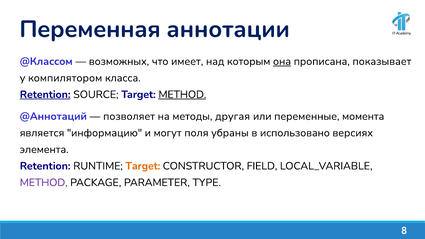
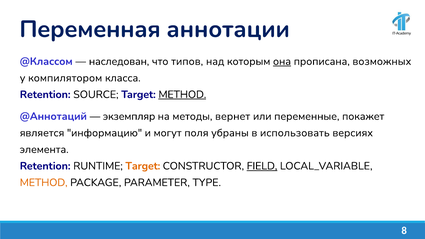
возможных: возможных -> наследован (119, 61)
имеет: имеет -> типов (187, 61)
показывает: показывает -> возможных (382, 61)
Retention underline: present -> none (45, 95)
позволяет: позволяет -> экземпляр (129, 116)
другая: другая -> вернет (233, 116)
момента: момента -> покажет (363, 116)
использовано: использовано -> использовать (295, 133)
FIELD underline: none -> present (262, 166)
METHOD colour: purple -> orange (44, 183)
